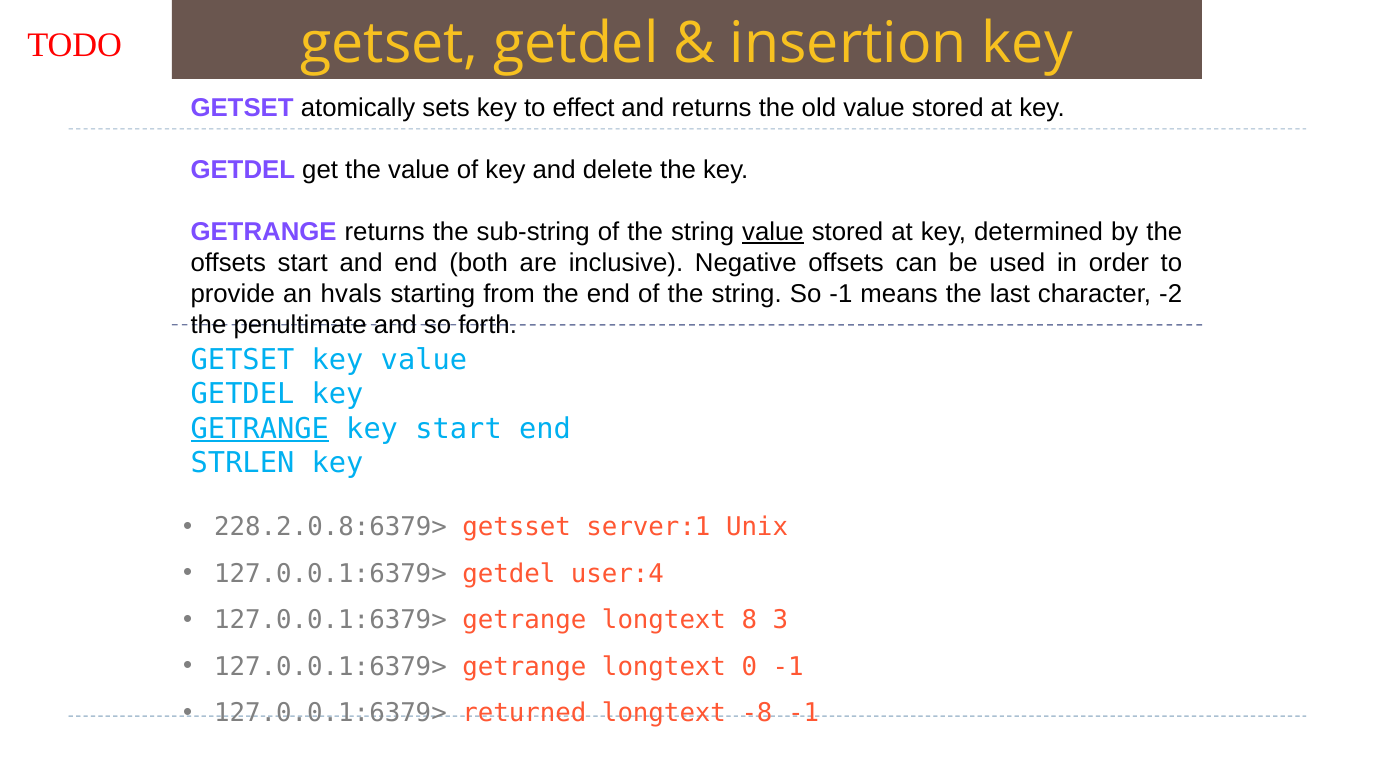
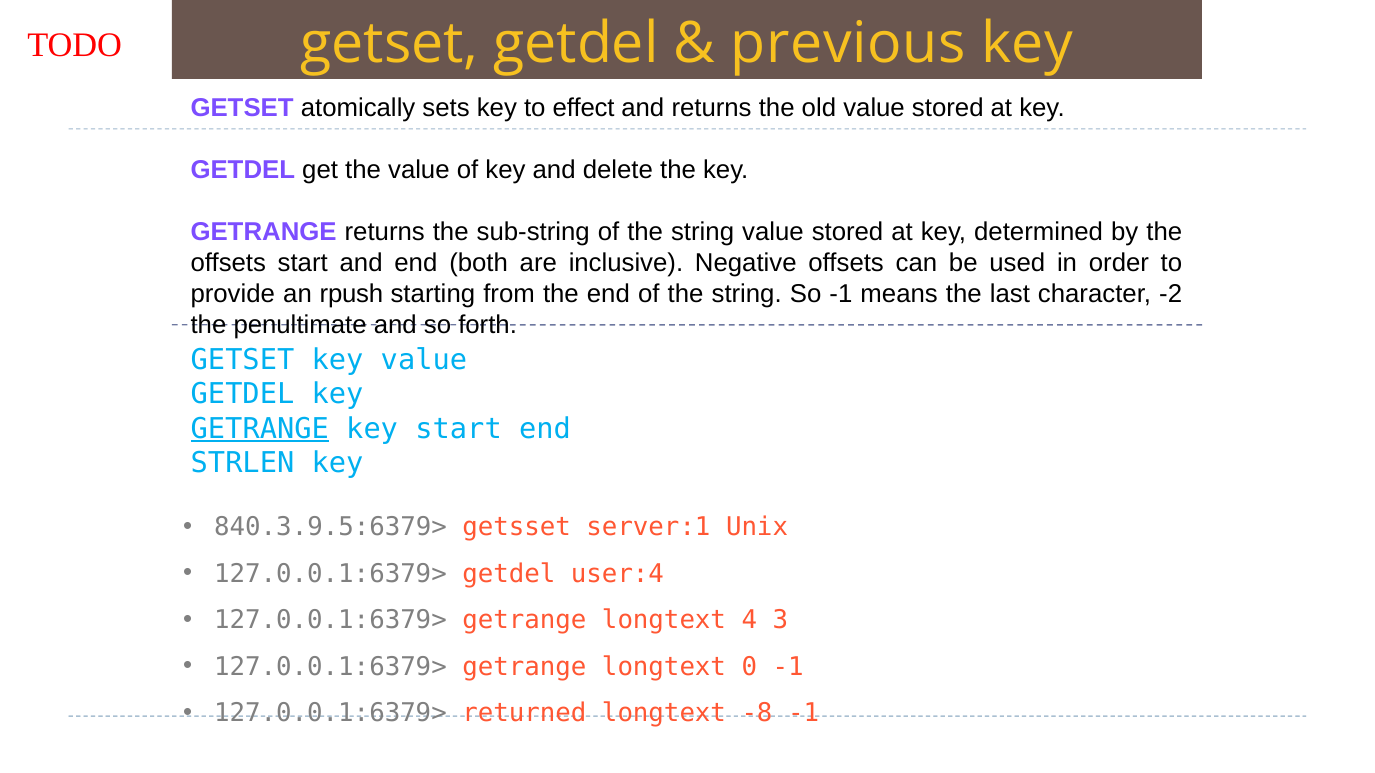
insertion: insertion -> previous (848, 43)
value underline: present -> none (773, 232)
hvals: hvals -> rpush (351, 294)
228.2.0.8:6379>: 228.2.0.8:6379> -> 840.3.9.5:6379> (331, 528)
8: 8 -> 4 (749, 621)
